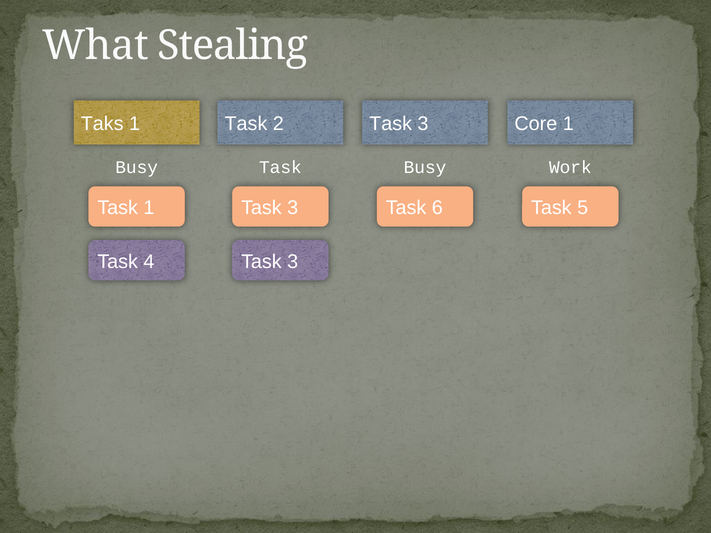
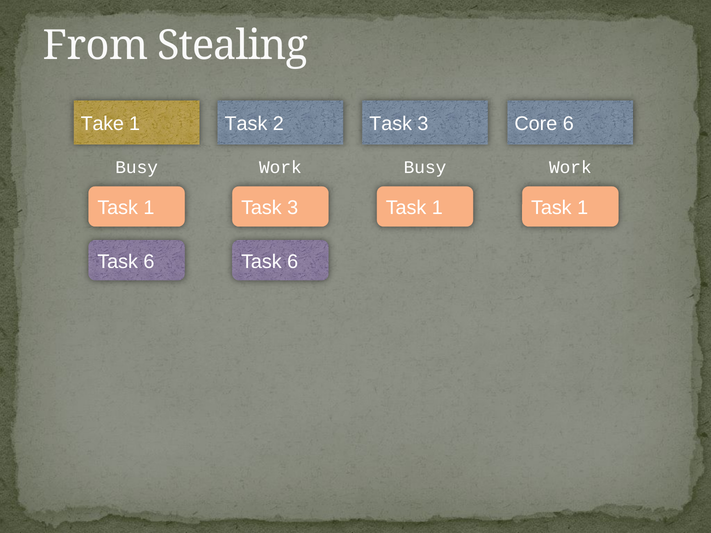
What: What -> From (96, 46)
Taks: Taks -> Take (102, 124)
Core 1: 1 -> 6 (568, 124)
Task: Task -> Work (280, 167)
6: 6 -> 1 (437, 208)
5: 5 -> 1 (583, 208)
4: 4 -> 6 (149, 262)
3: 3 -> 6 (293, 262)
